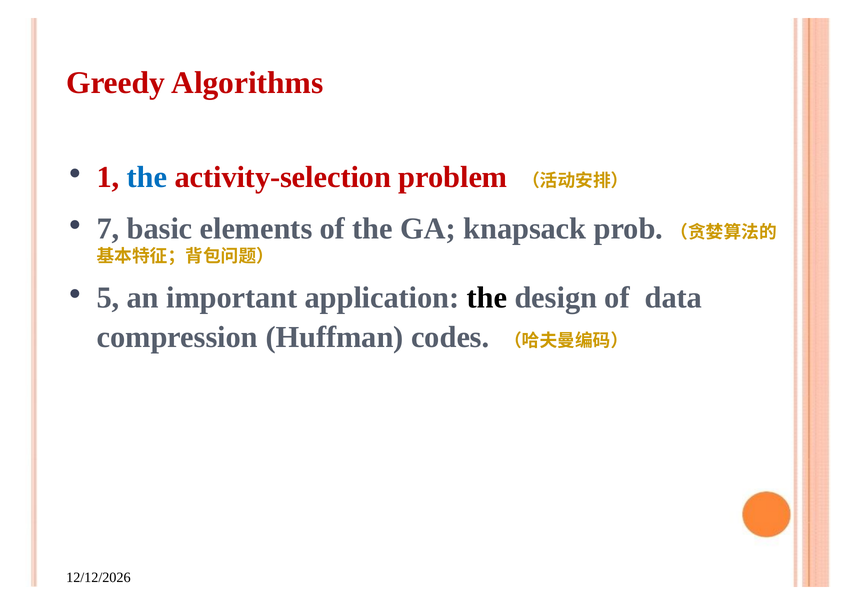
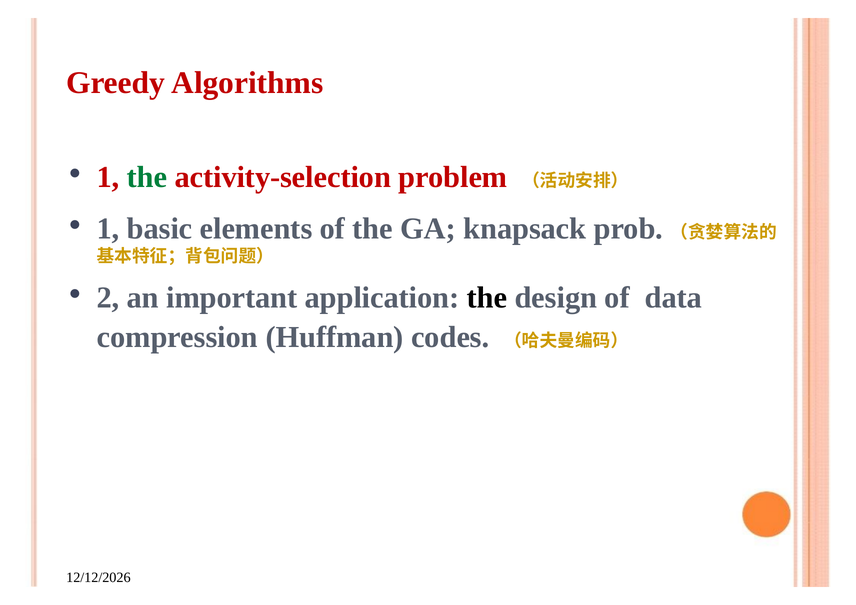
the colour: blue -> green (147, 177)
7: 7 -> 1 (108, 229)
5: 5 -> 2 (108, 298)
